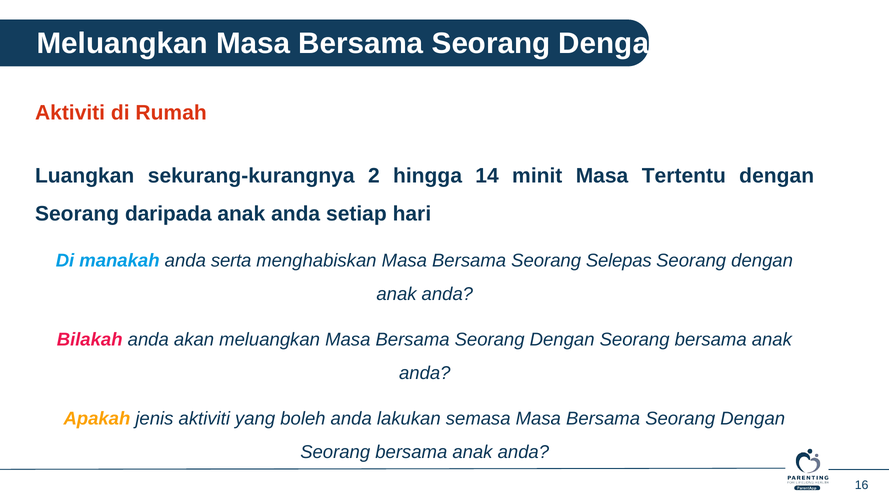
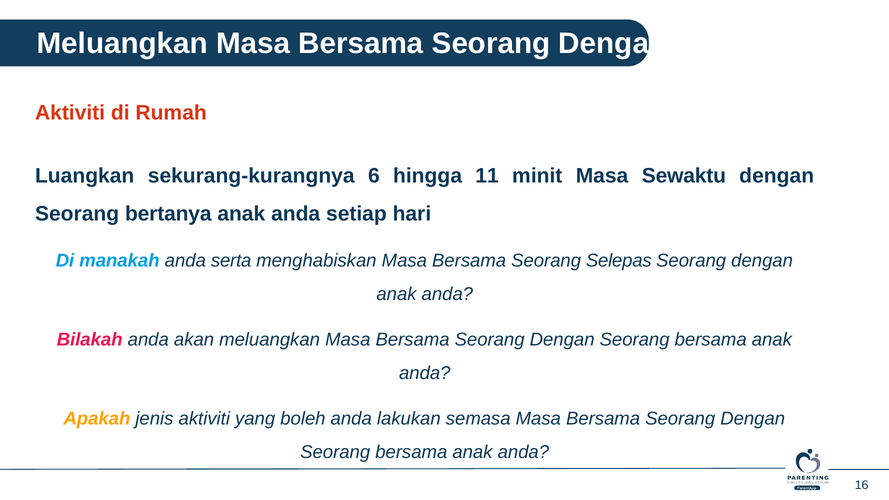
2: 2 -> 6 (374, 176)
14: 14 -> 11 (487, 176)
Tertentu: Tertentu -> Sewaktu (684, 176)
daripada: daripada -> bertanya (168, 214)
